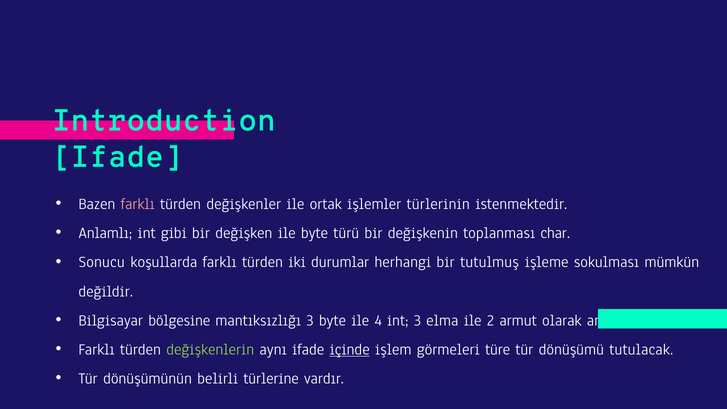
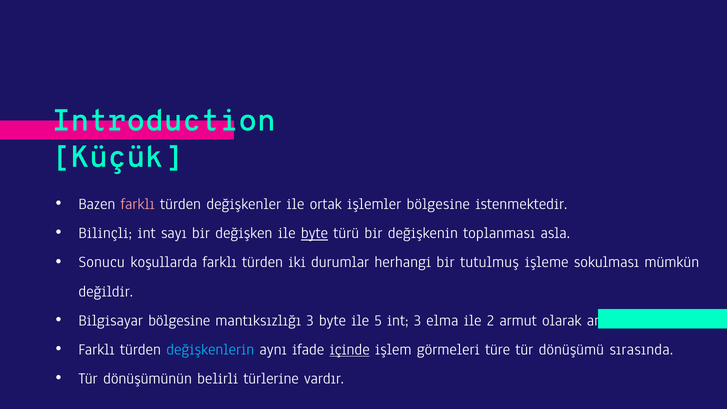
Ifade: Ifade -> Küçük (117, 157)
işlemler türlerinin: türlerinin -> bölgesine (438, 204)
Anlamlı: Anlamlı -> Bilinçli (105, 233)
gibi: gibi -> sayı (174, 233)
byte underline: none -> present (314, 233)
char: char -> asla (555, 233)
4: 4 -> 5 (378, 320)
değişkenlerin colour: light green -> light blue (210, 349)
tutulacak: tutulacak -> sırasında (641, 349)
